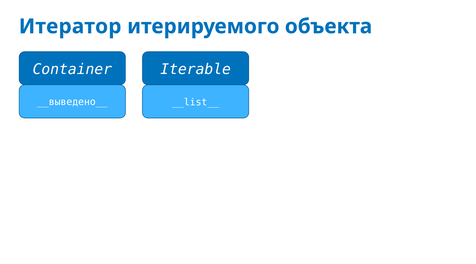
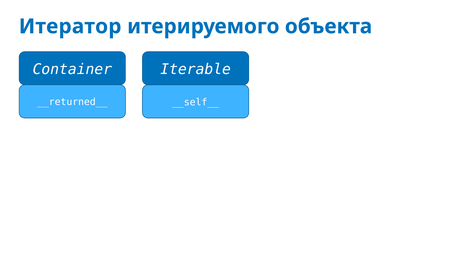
__выведено__: __выведено__ -> __returned__ (72, 102)
__list__: __list__ -> __self__ (196, 102)
